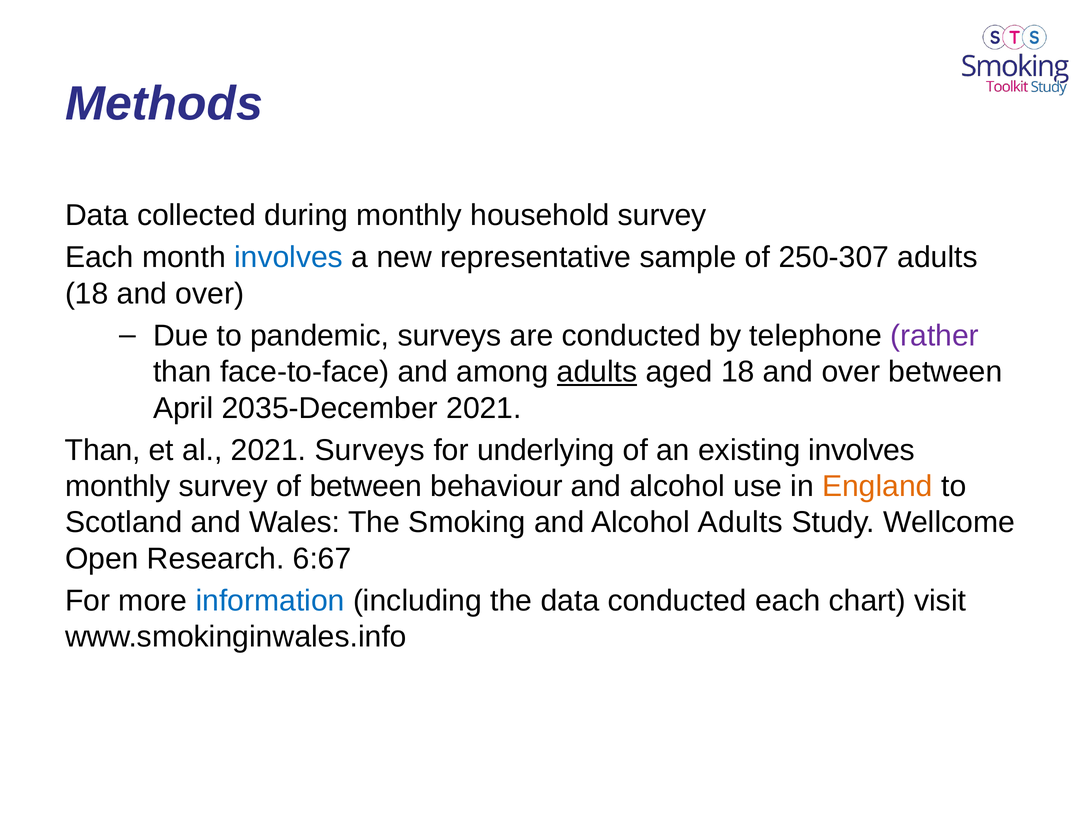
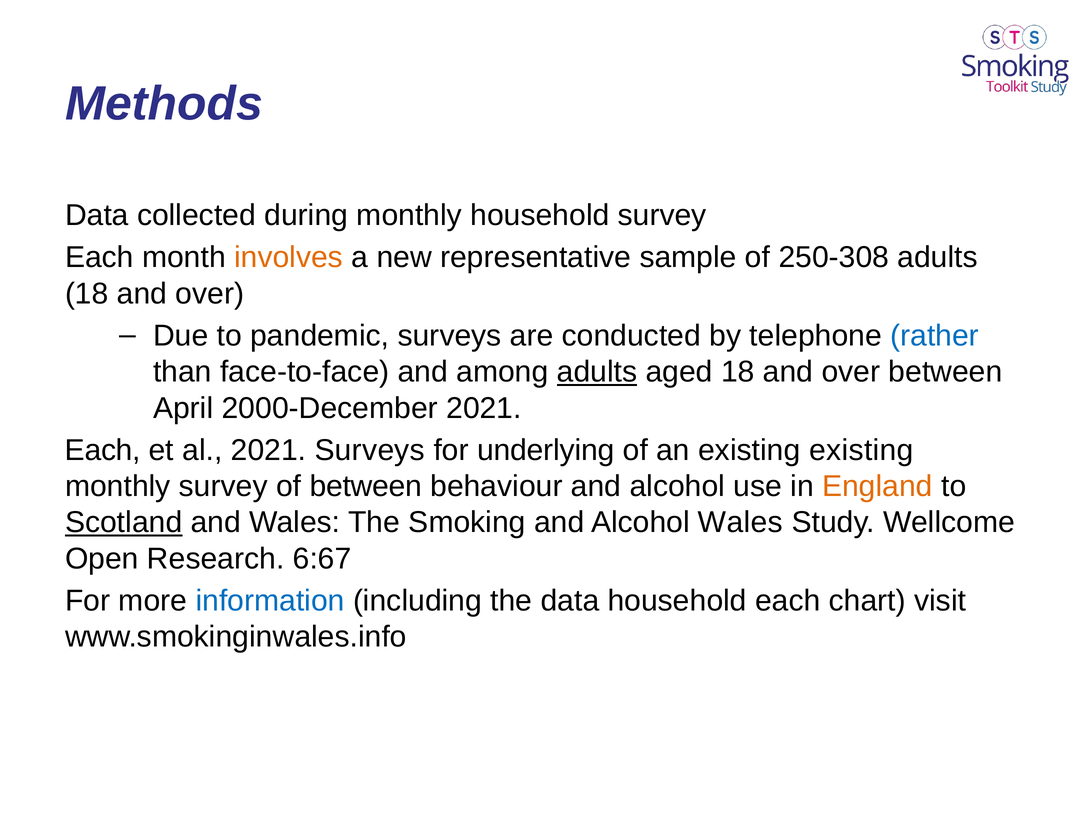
involves colour: blue -> orange (289, 257)
250-307: 250-307 -> 250-308 (834, 257)
rather colour: purple -> blue (935, 336)
2035-December: 2035-December -> 2000-December (330, 408)
Than: Than -> Each (103, 450)
existing involves: involves -> existing (861, 450)
Scotland underline: none -> present (124, 523)
Alcohol Adults: Adults -> Wales (740, 523)
data conducted: conducted -> household (677, 601)
